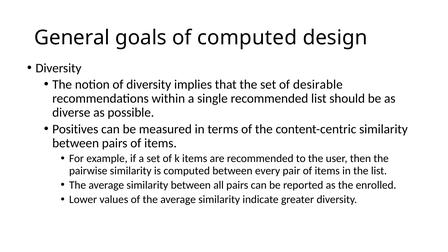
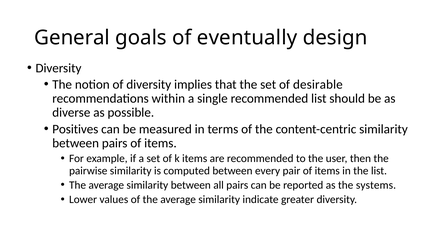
of computed: computed -> eventually (247, 38)
enrolled: enrolled -> systems (376, 185)
